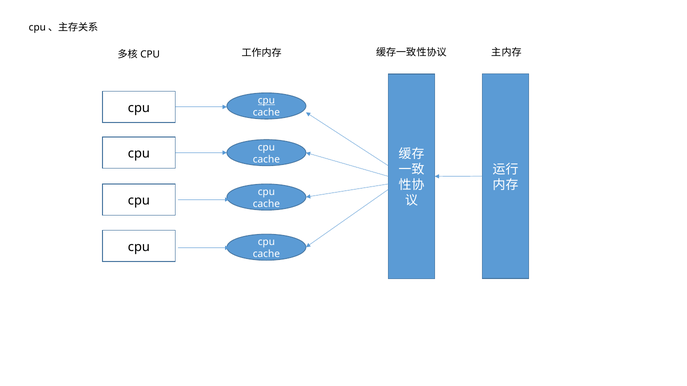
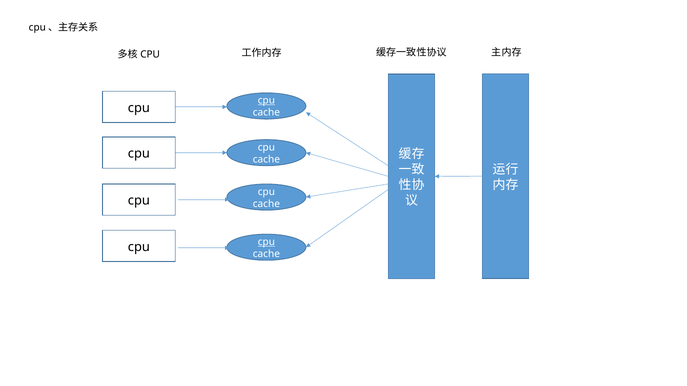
cpu underline: none -> present (266, 242)
